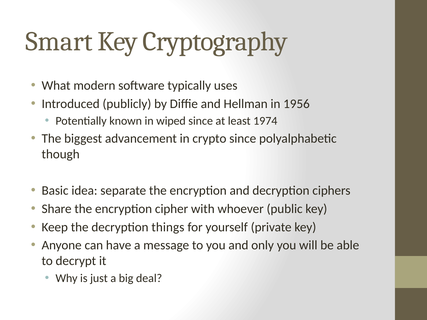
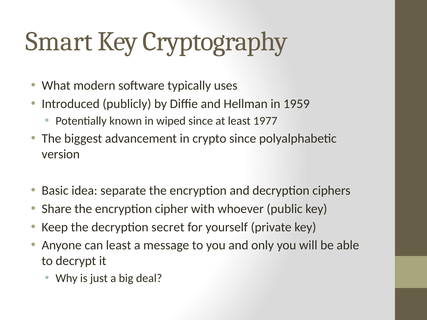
1956: 1956 -> 1959 (297, 104)
1974: 1974 -> 1977 (265, 121)
though: though -> version (61, 154)
things: things -> secret (168, 227)
can have: have -> least (119, 246)
